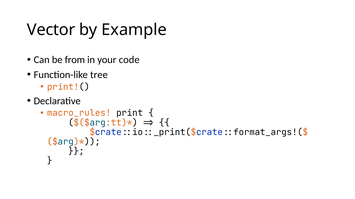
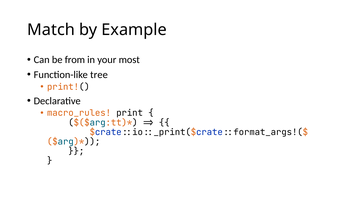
Vector: Vector -> Match (51, 30)
code: code -> most (129, 60)
